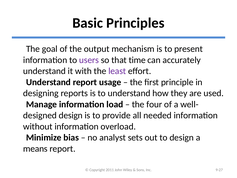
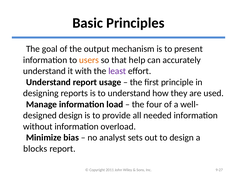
users colour: purple -> orange (89, 60)
time: time -> help (137, 60)
means: means -> blocks (35, 148)
